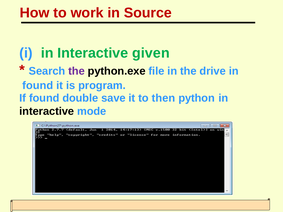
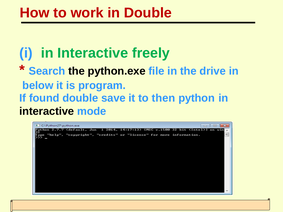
in Source: Source -> Double (148, 13)
given: given -> freely (151, 53)
the colour: purple -> black (76, 71)
found: found -> below (38, 86)
